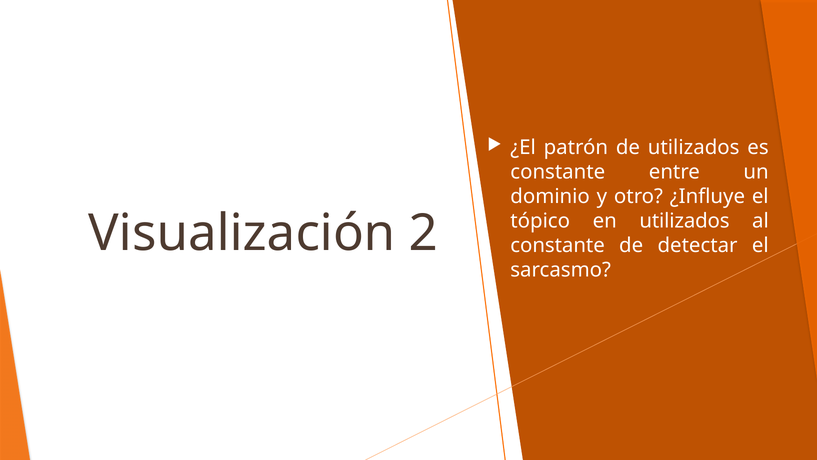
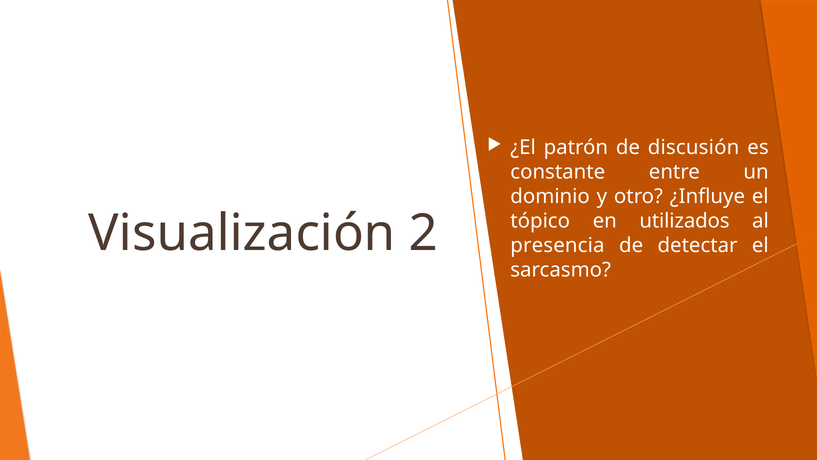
de utilizados: utilizados -> discusión (694, 147)
constante: constante -> presencia (557, 245)
